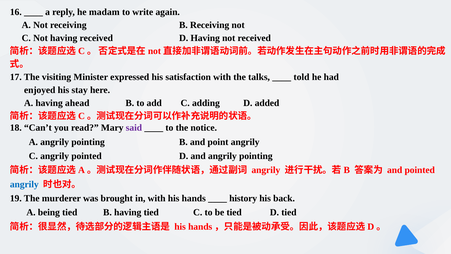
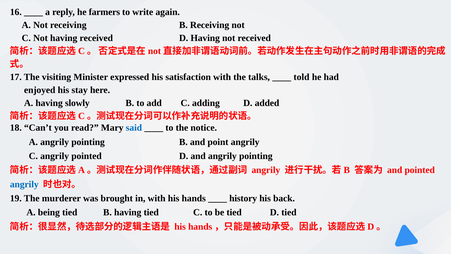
madam: madam -> farmers (104, 12)
ahead: ahead -> slowly (77, 103)
said colour: purple -> blue (134, 128)
